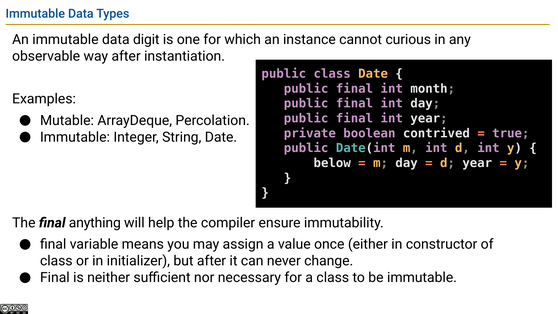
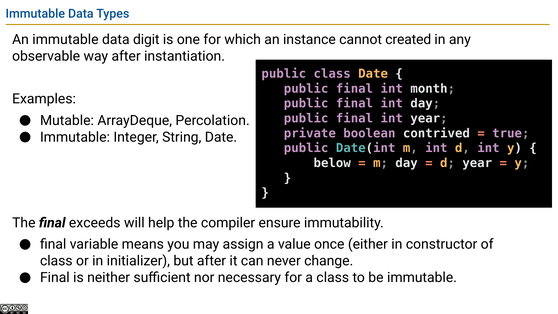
curious: curious -> created (408, 39)
anything: anything -> exceeds (95, 223)
